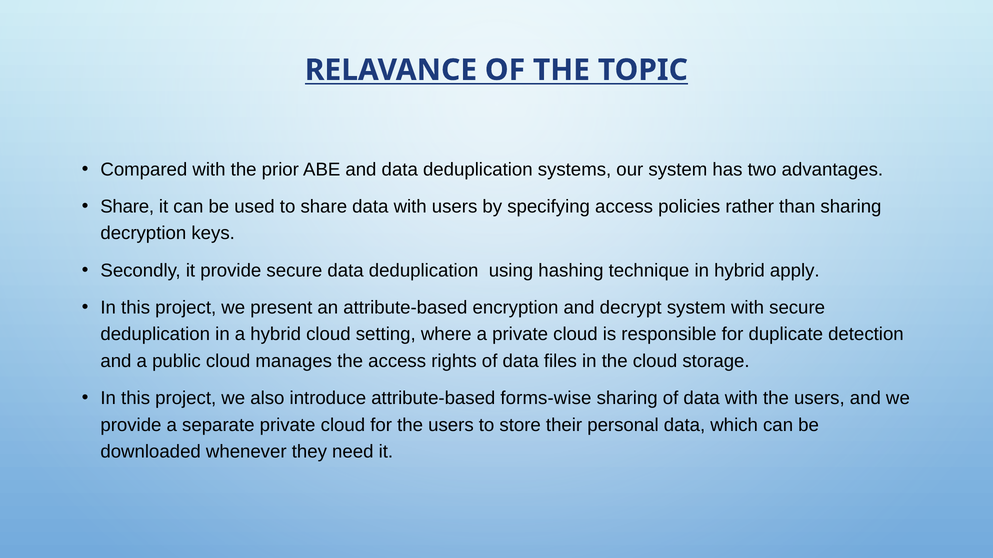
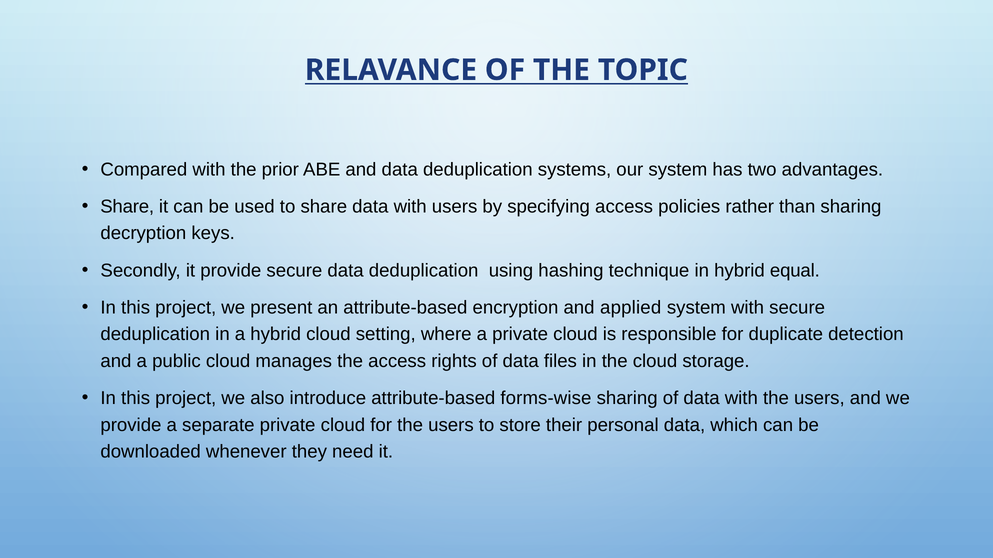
apply: apply -> equal (795, 271)
decrypt: decrypt -> applied (631, 308)
